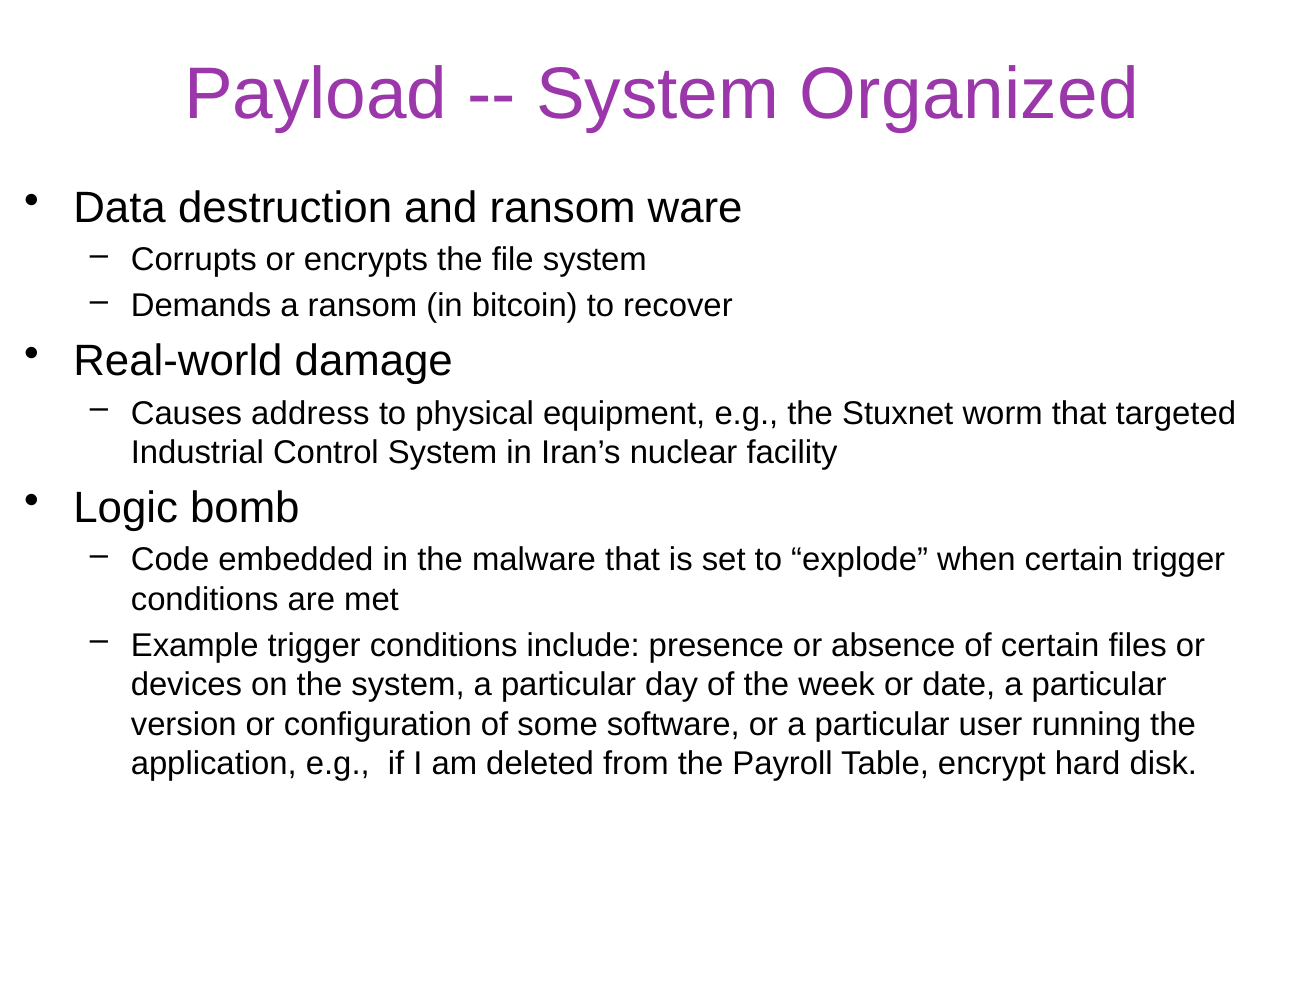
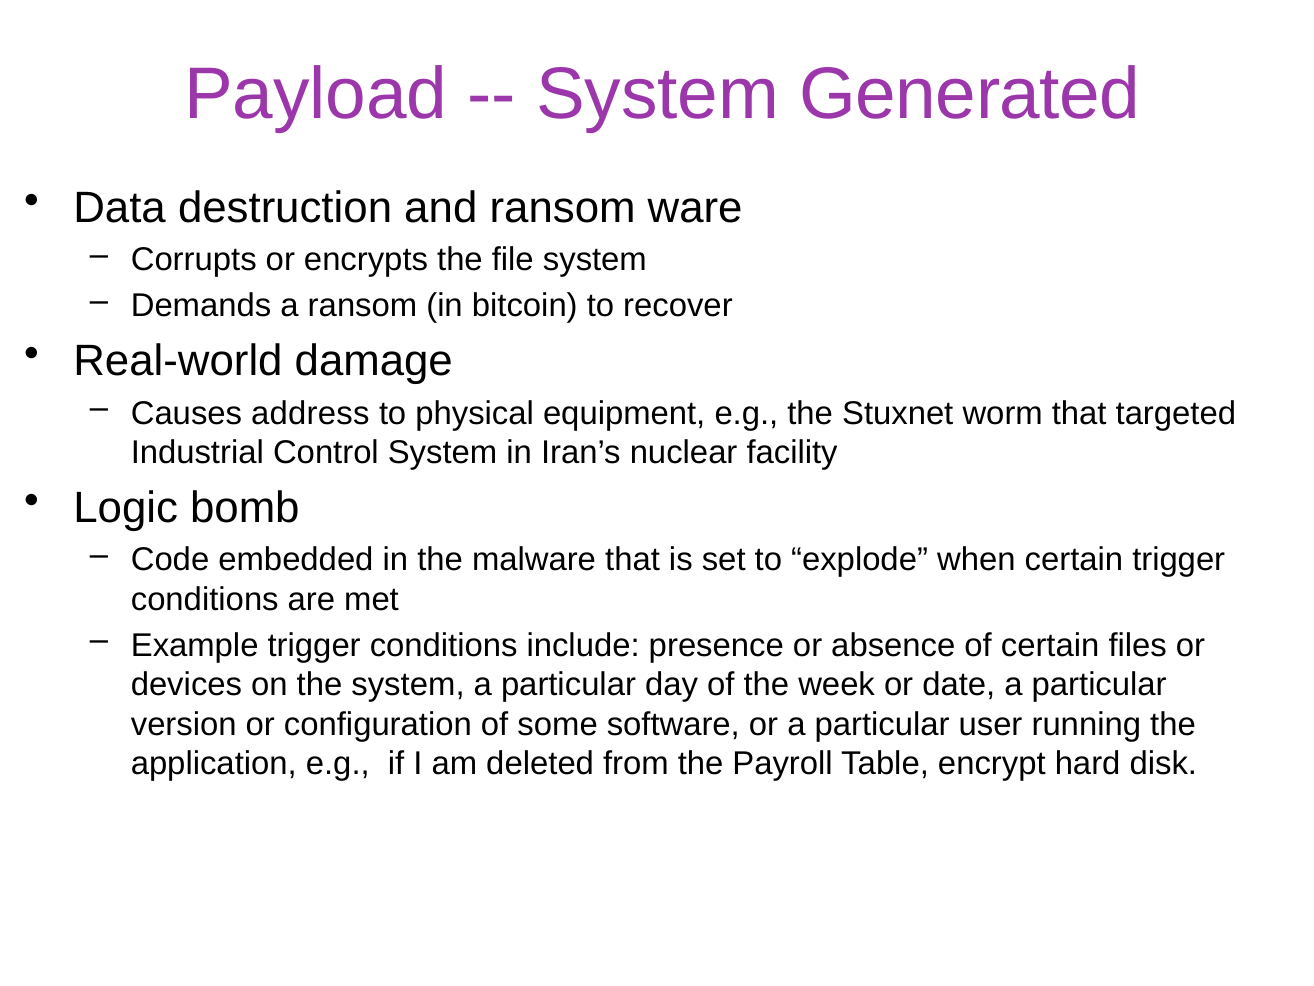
Organized: Organized -> Generated (970, 95)
